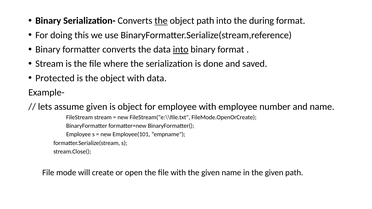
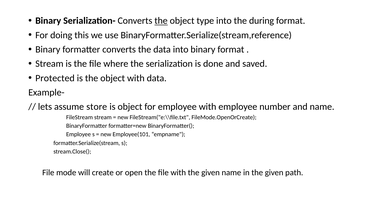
object path: path -> type (205, 21)
into underline: present -> none (181, 49)
assume given: given -> store (97, 107)
